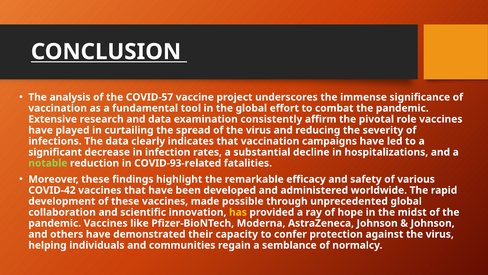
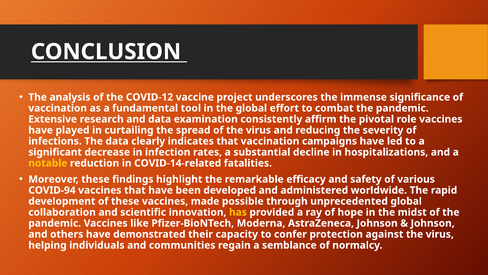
COVID-57: COVID-57 -> COVID-12 (149, 97)
notable colour: light green -> yellow (48, 163)
COVID-93-related: COVID-93-related -> COVID-14-related (178, 163)
COVID-42: COVID-42 -> COVID-94 (52, 190)
